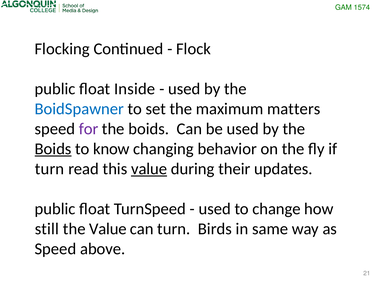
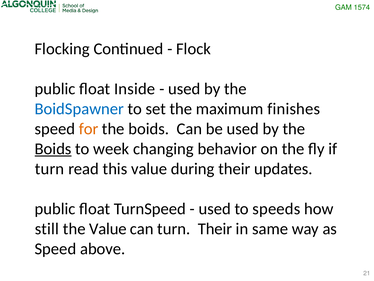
matters: matters -> finishes (294, 109)
for colour: purple -> orange (89, 129)
know: know -> week (111, 149)
value underline: present -> none (149, 169)
change: change -> speeds (276, 208)
turn Birds: Birds -> Their (215, 228)
